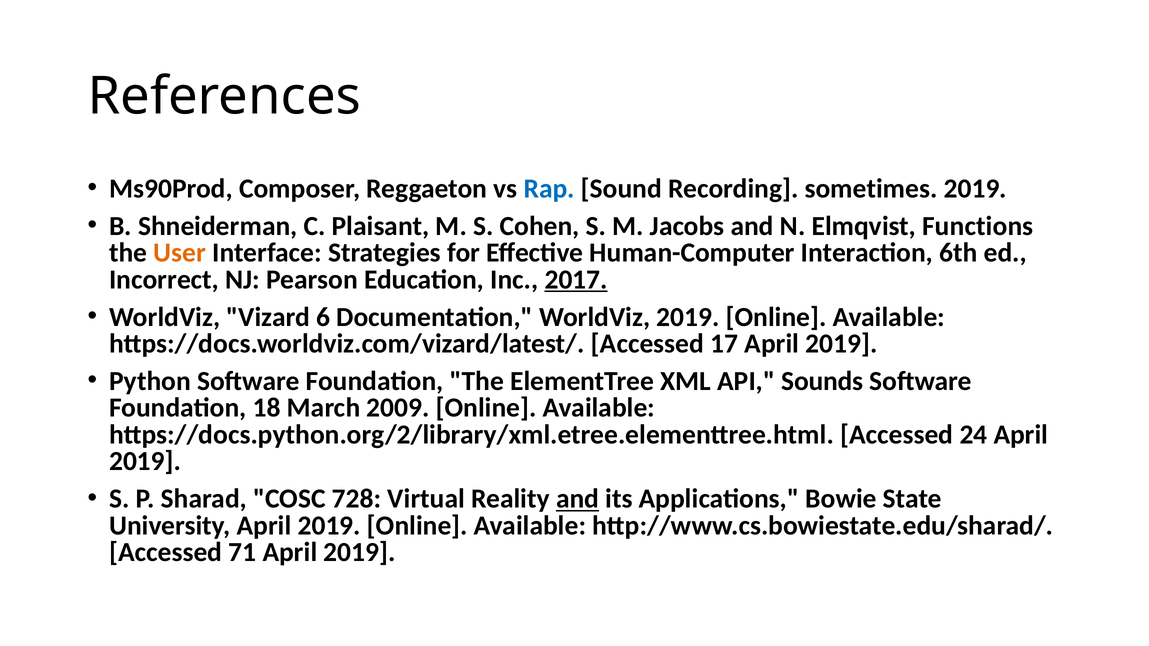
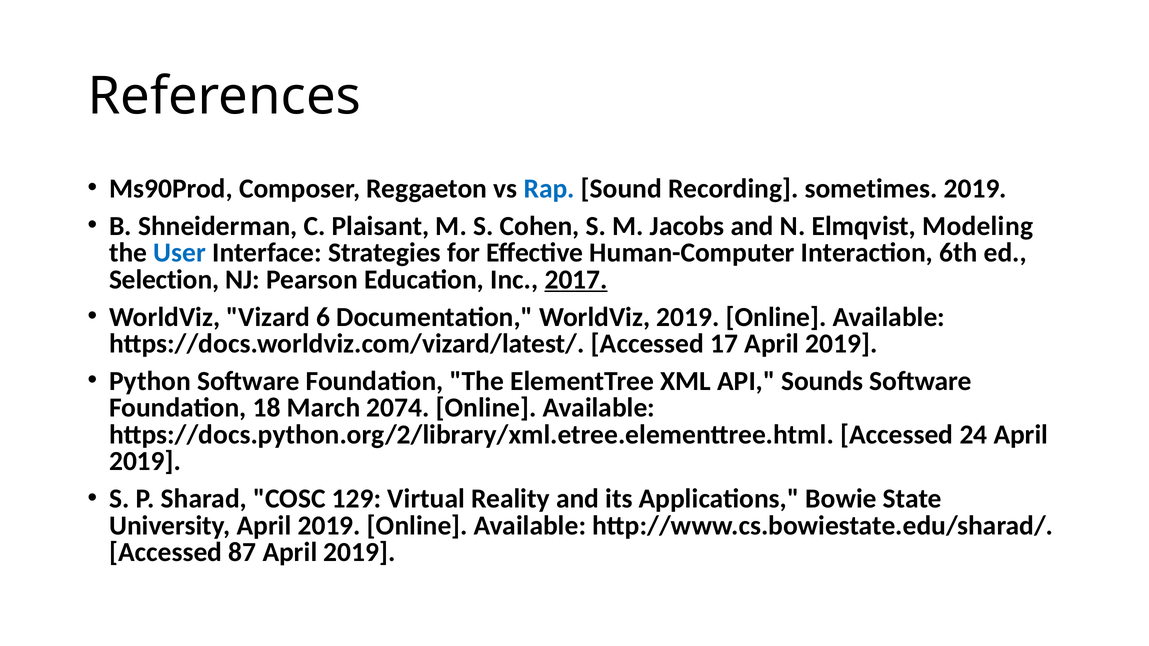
Functions: Functions -> Modeling (978, 226)
User colour: orange -> blue (180, 253)
Incorrect: Incorrect -> Selection (164, 280)
2009: 2009 -> 2074 (398, 408)
728: 728 -> 129 (357, 499)
and underline: present -> none (578, 499)
71: 71 -> 87 (242, 553)
